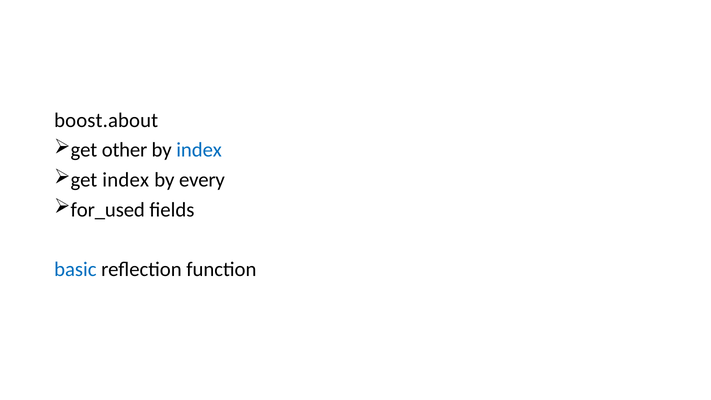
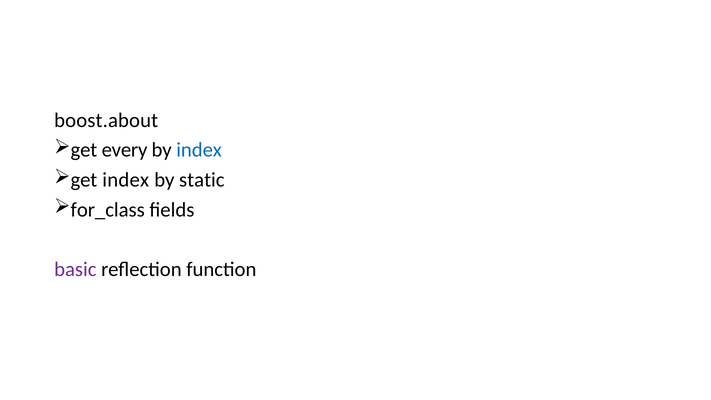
other: other -> every (125, 150)
every: every -> static (202, 180)
for_used: for_used -> for_class (108, 210)
basic colour: blue -> purple (75, 269)
